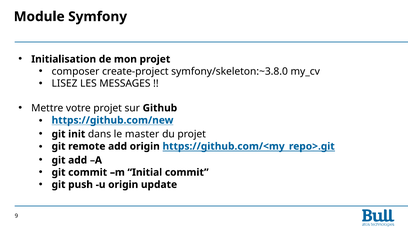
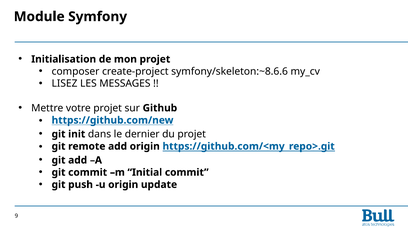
symfony/skeleton:~3.8.0: symfony/skeleton:~3.8.0 -> symfony/skeleton:~8.6.6 (230, 72)
master: master -> dernier (142, 134)
